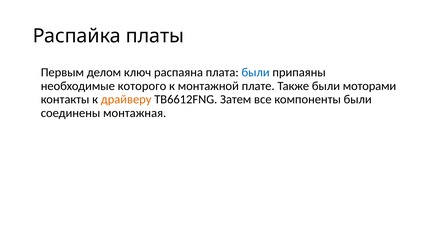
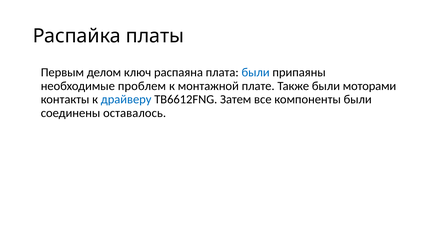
которого: которого -> проблем (142, 86)
драйверу colour: orange -> blue (126, 100)
монтажная: монтажная -> оставалось (135, 113)
